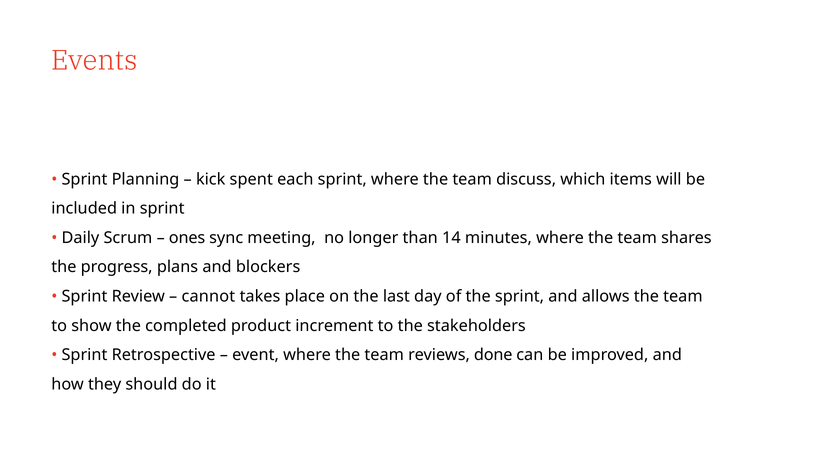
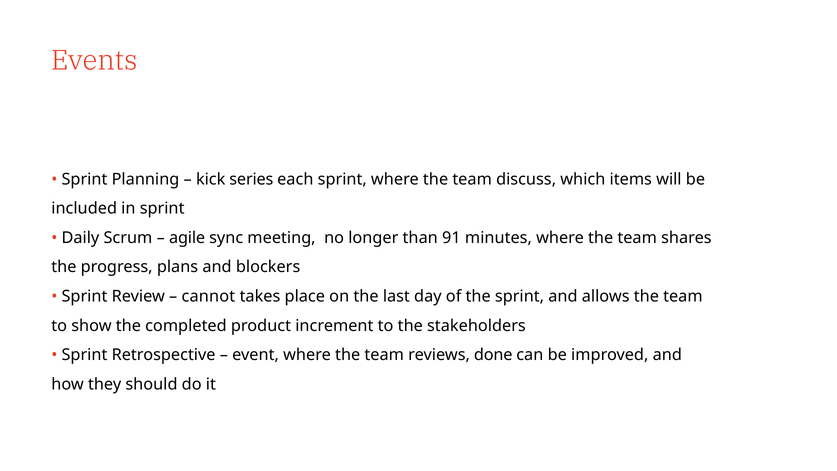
spent: spent -> series (251, 179)
ones: ones -> agile (187, 238)
14: 14 -> 91 (451, 238)
